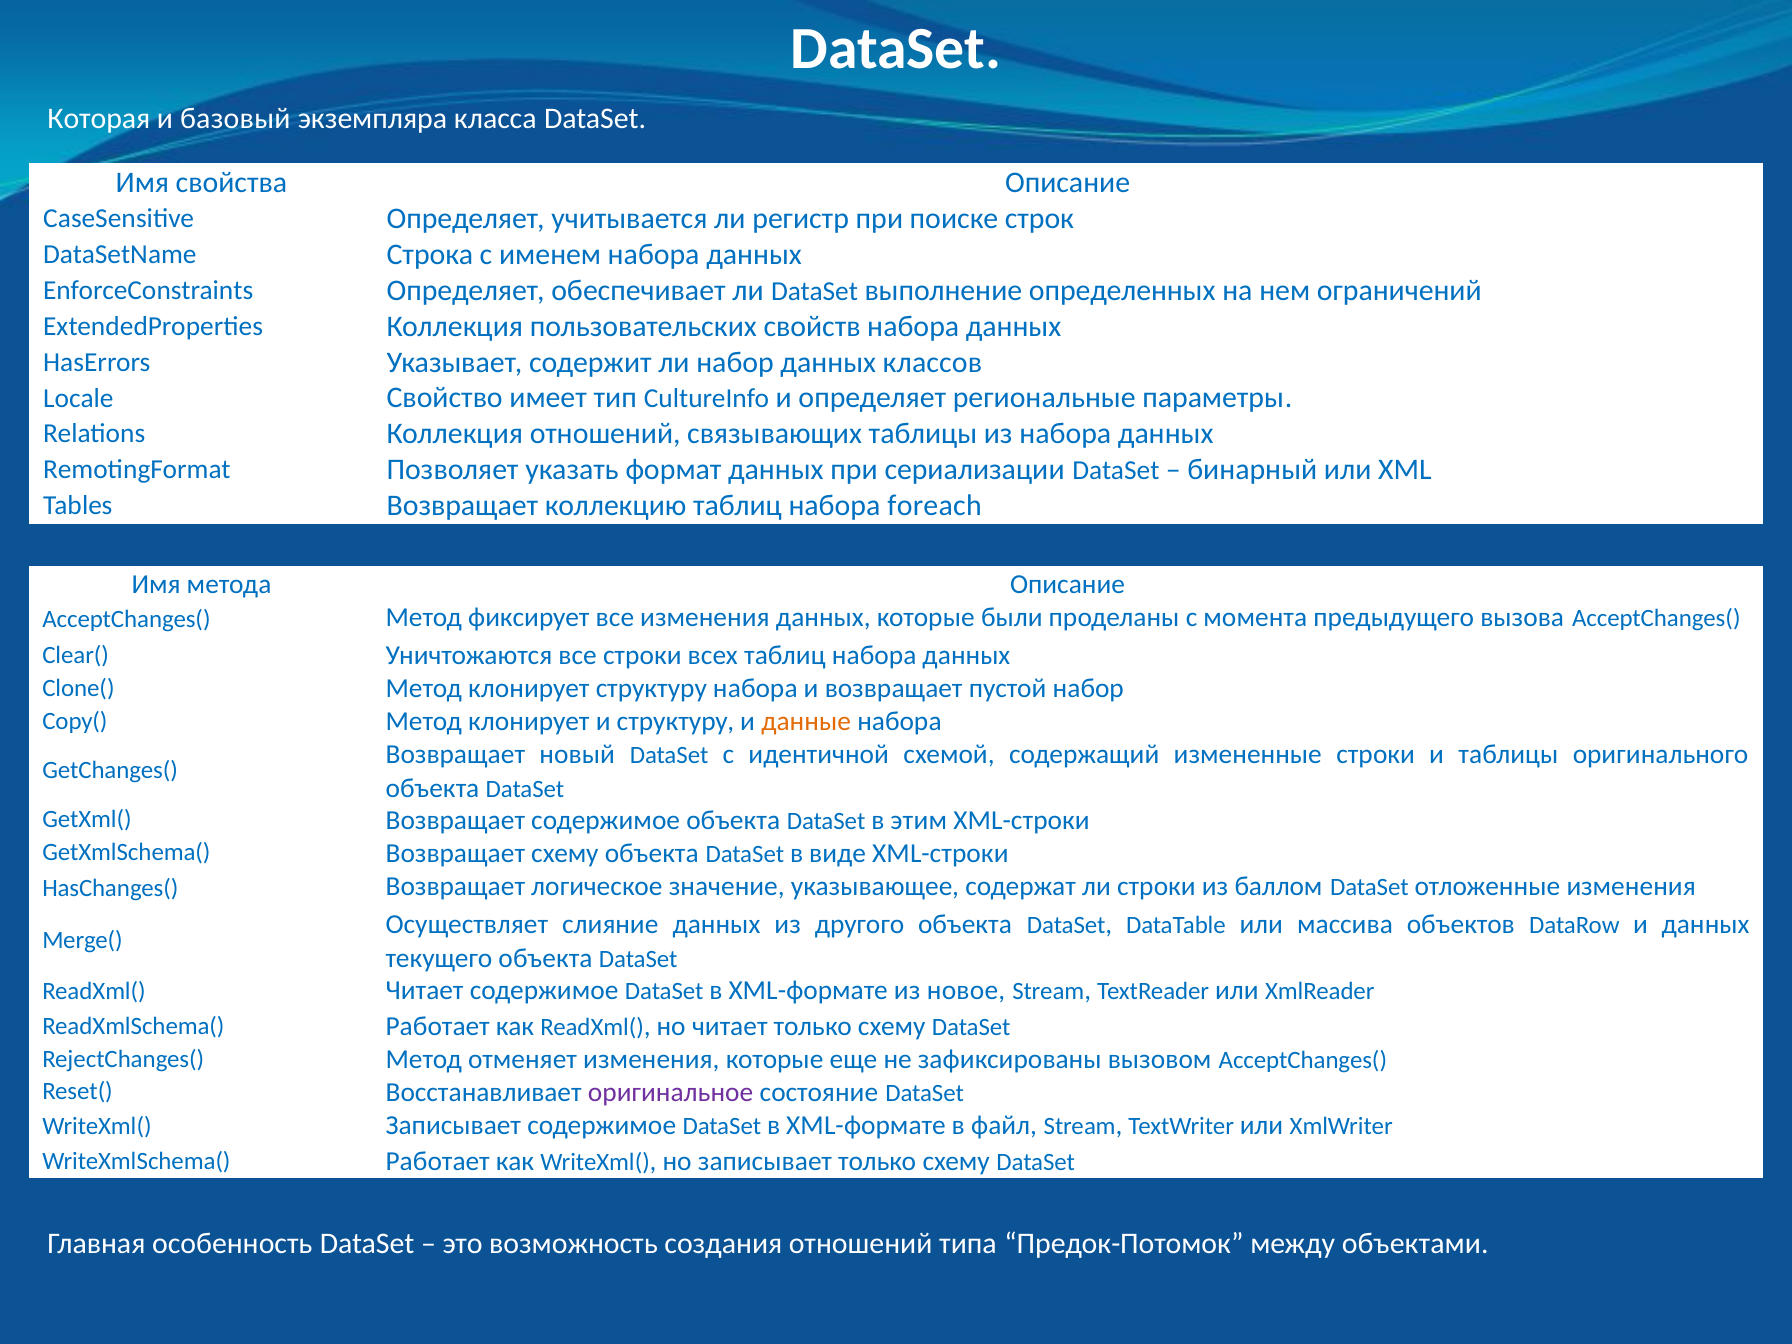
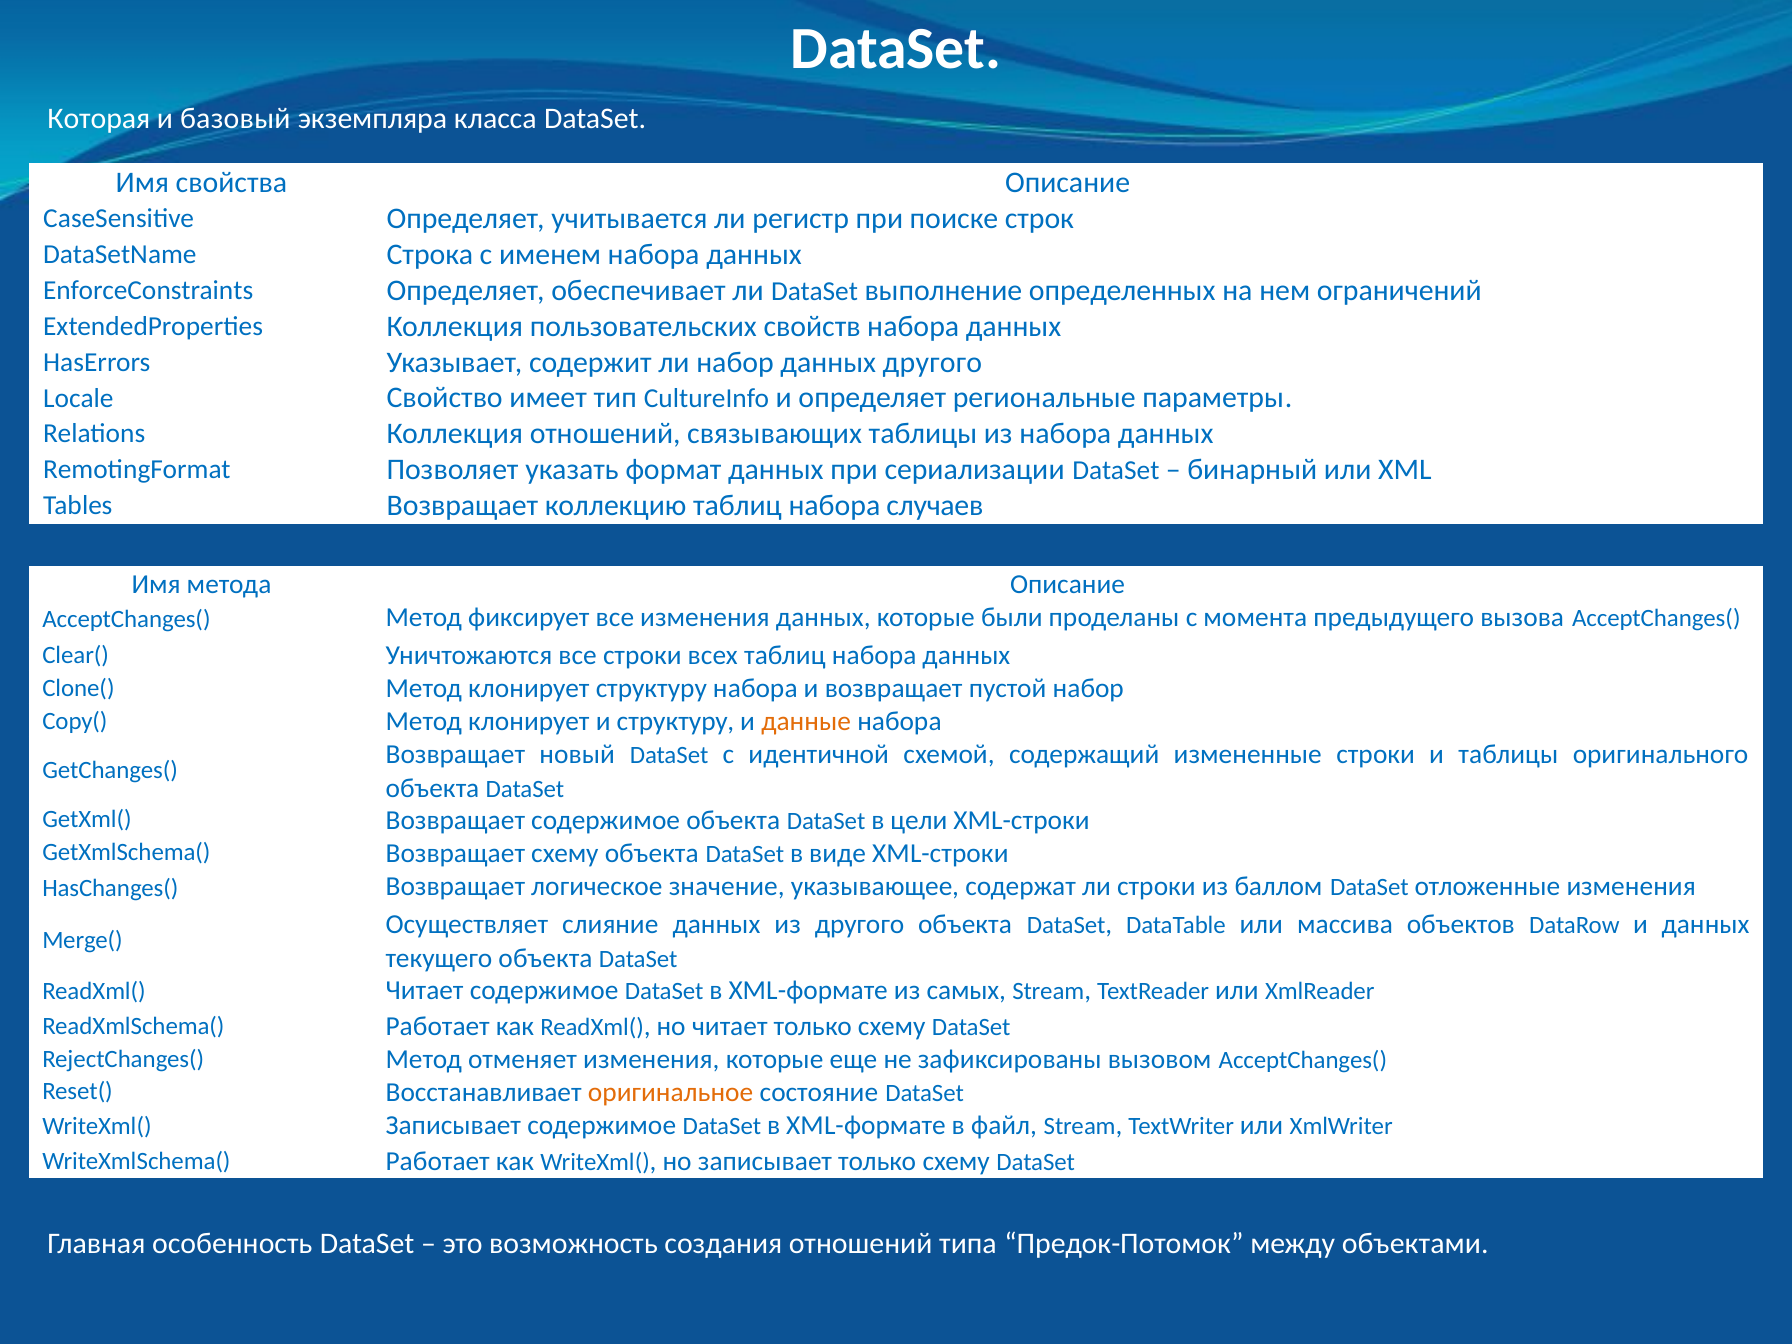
данных классов: классов -> другого (932, 362)
foreach: foreach -> случаев (935, 506)
этим: этим -> цели (919, 820)
новое: новое -> самых (966, 990)
оригинальное colour: purple -> orange (671, 1092)
